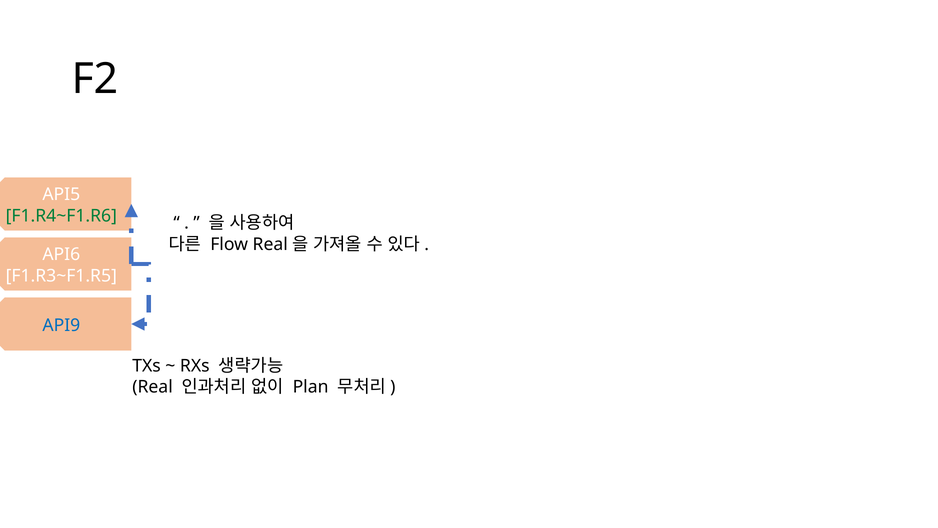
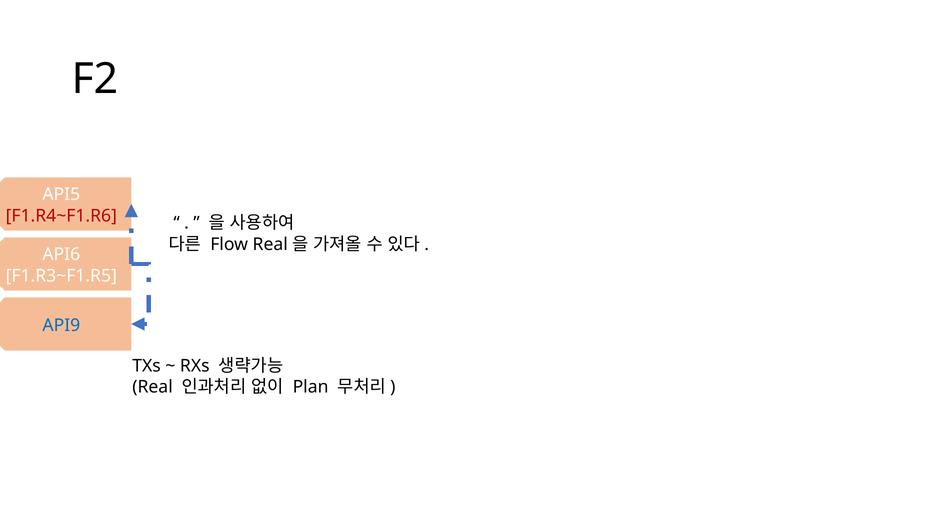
F1.R4~F1.R6 colour: green -> red (61, 216)
